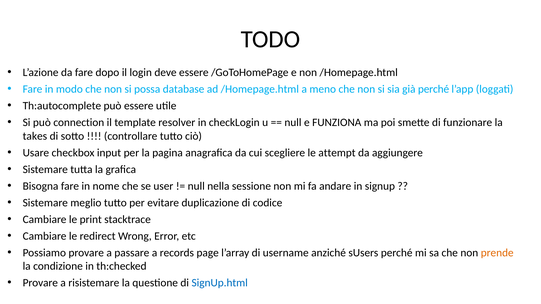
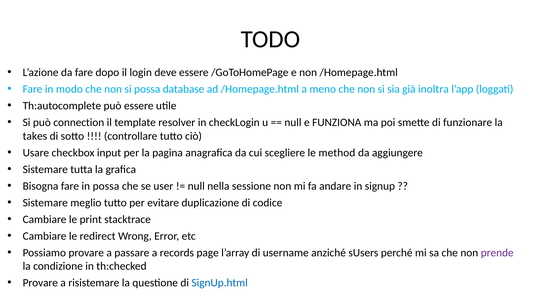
già perché: perché -> inoltra (433, 89)
attempt: attempt -> method (337, 153)
in nome: nome -> possa (106, 186)
prende colour: orange -> purple (497, 253)
